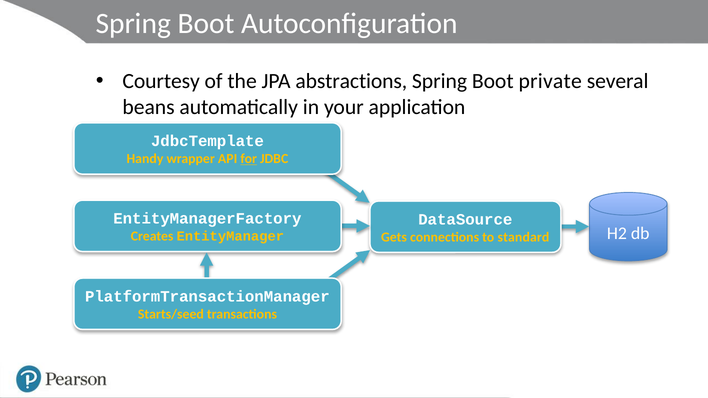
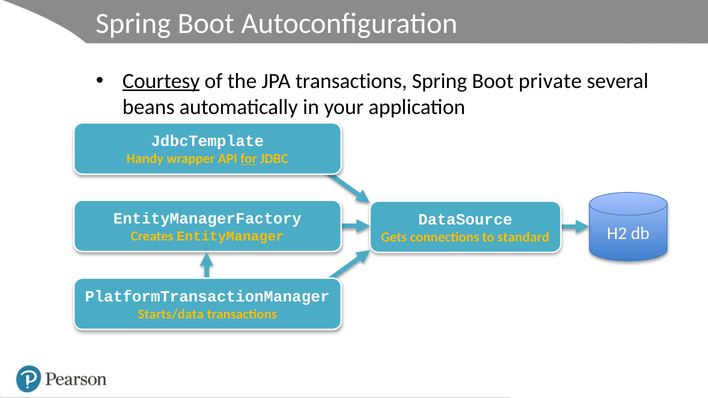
Courtesy underline: none -> present (161, 81)
JPA abstractions: abstractions -> transactions (351, 81)
Starts/seed: Starts/seed -> Starts/data (171, 314)
